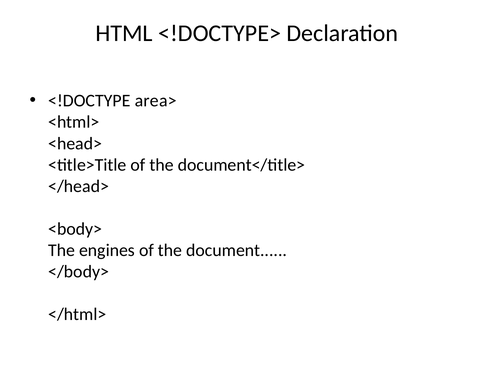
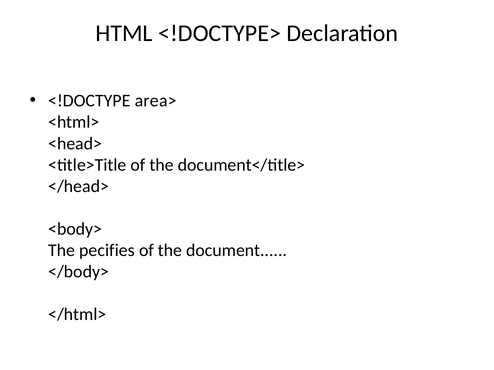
engines: engines -> pecifies (107, 251)
